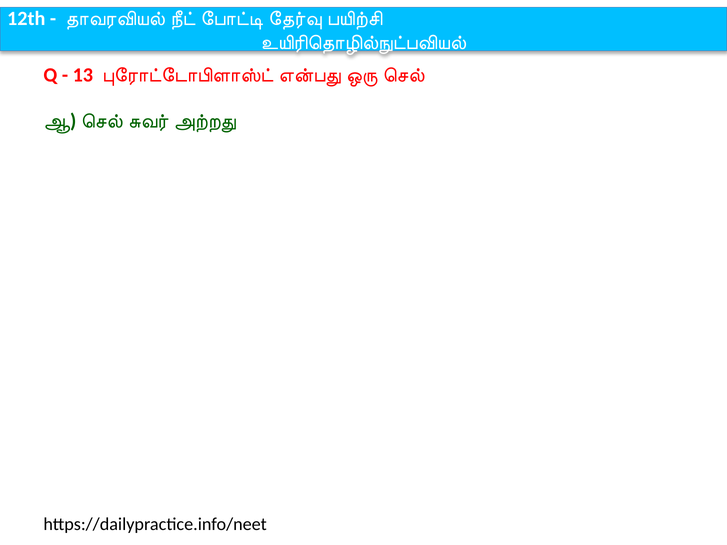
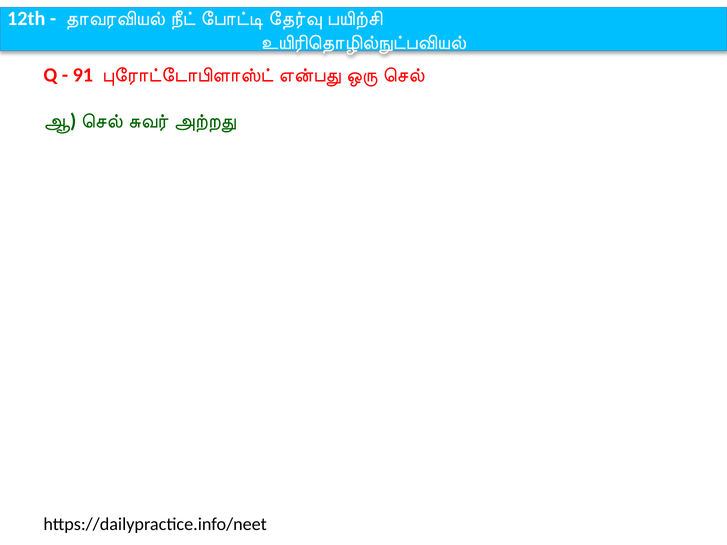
13: 13 -> 91 (83, 75)
